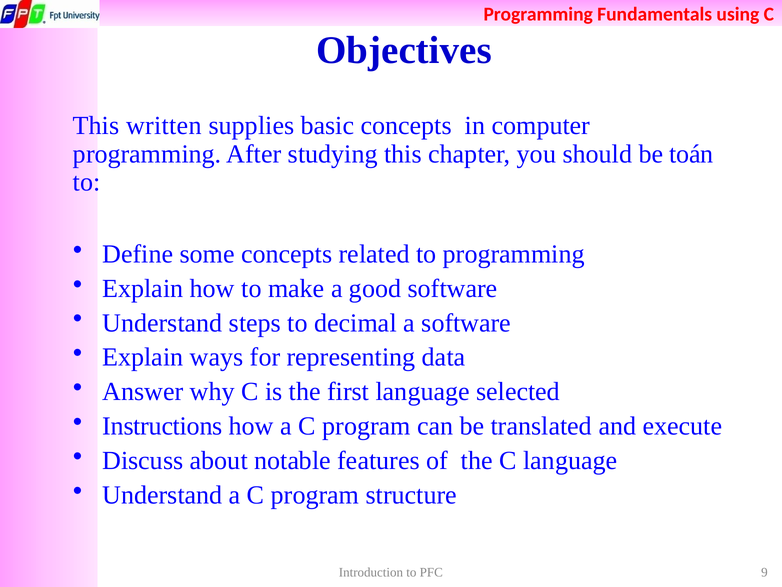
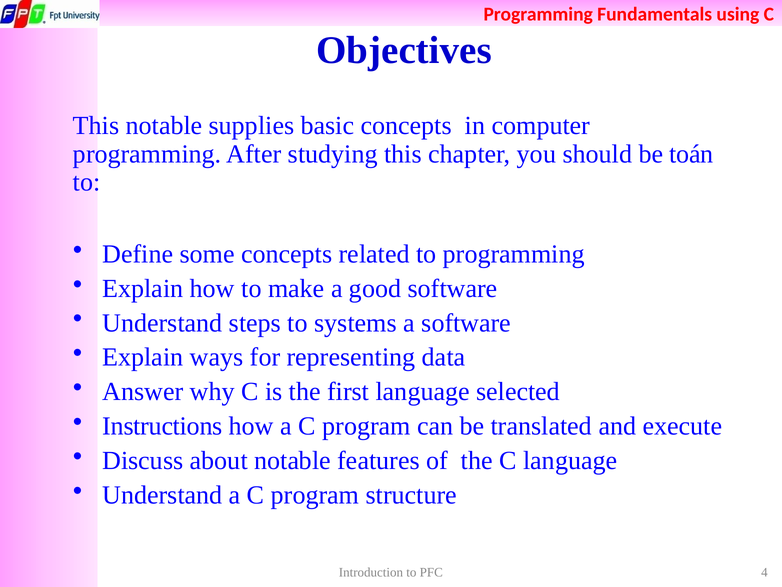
This written: written -> notable (164, 126)
decimal: decimal -> systems (356, 323)
9: 9 -> 4 (764, 572)
